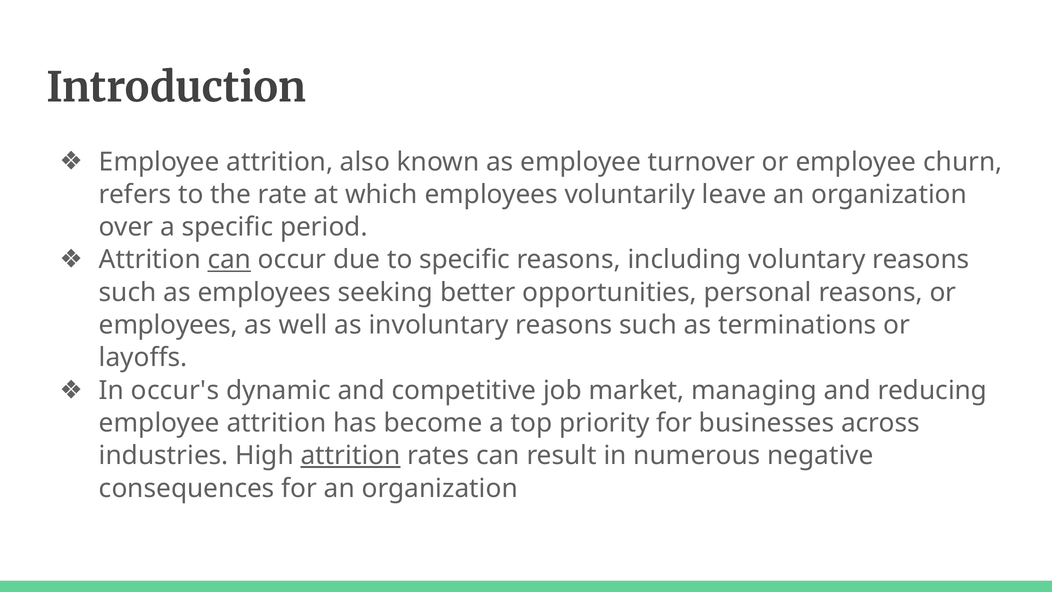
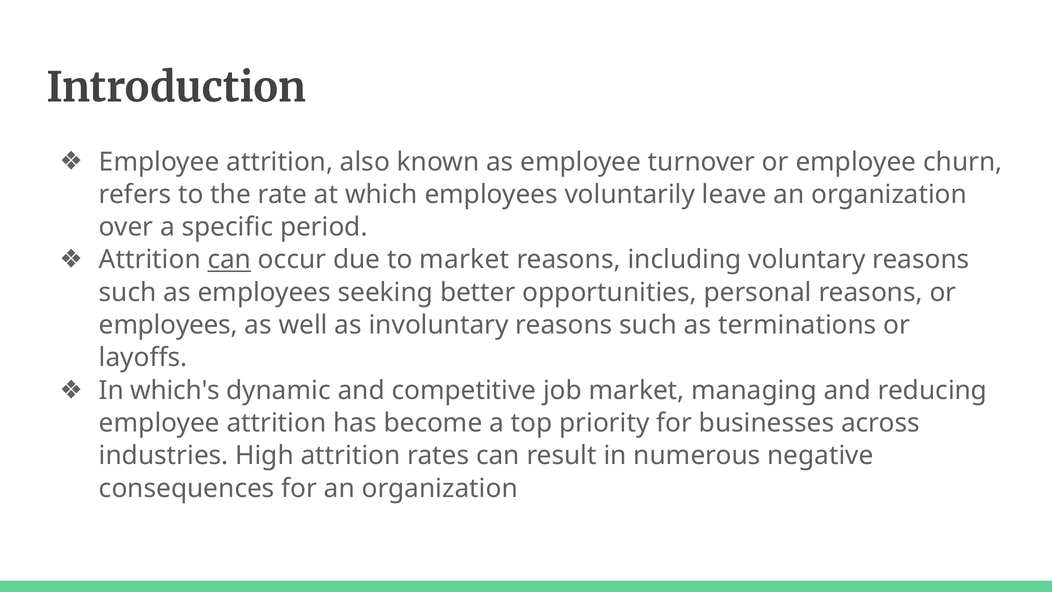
to specific: specific -> market (464, 260)
occur's: occur's -> which's (175, 390)
attrition underline: present -> none (351, 456)
